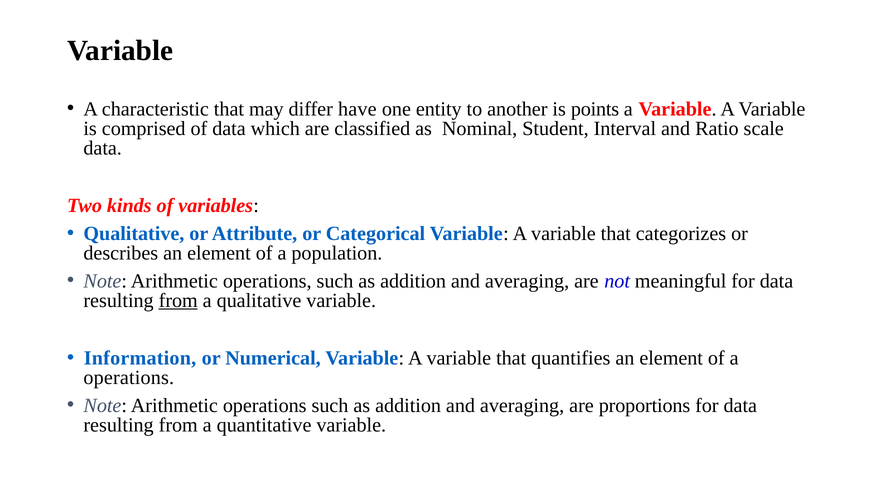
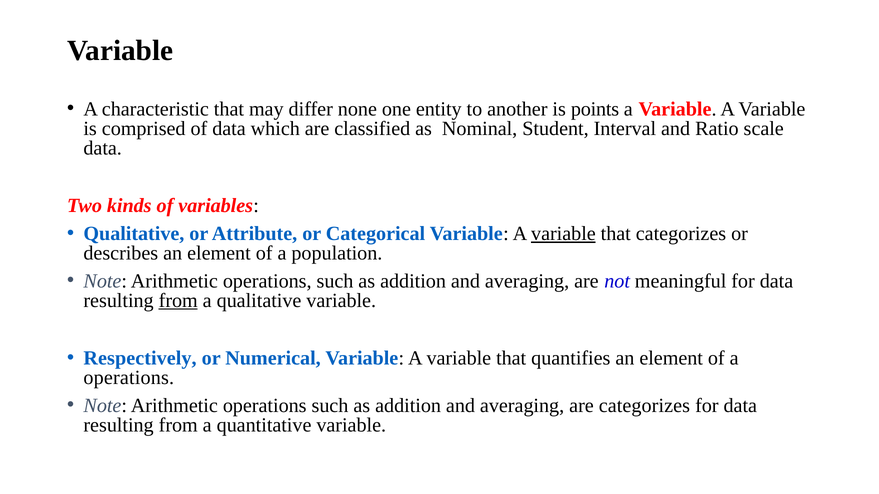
have: have -> none (357, 109)
variable underline: none -> present (563, 234)
Information: Information -> Respectively (140, 358)
are proportions: proportions -> categorizes (644, 406)
